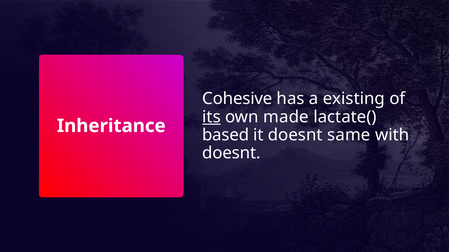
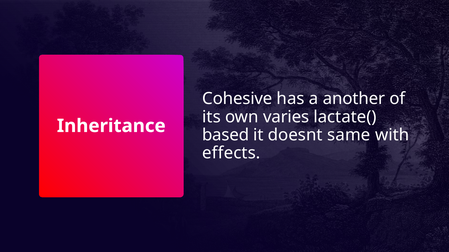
existing: existing -> another (354, 99)
its underline: present -> none (212, 117)
made: made -> varies (286, 117)
doesnt: doesnt -> effects (231, 153)
